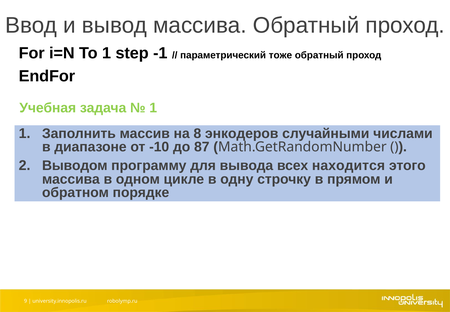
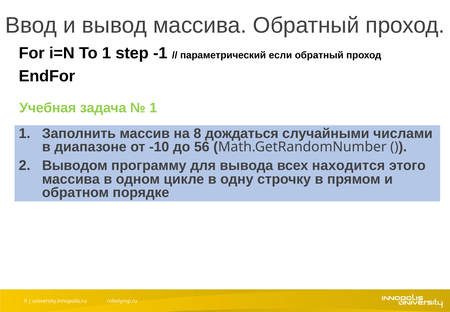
тоже: тоже -> если (280, 55)
энкодеров: энкодеров -> дождаться (242, 133)
87: 87 -> 56 (202, 147)
